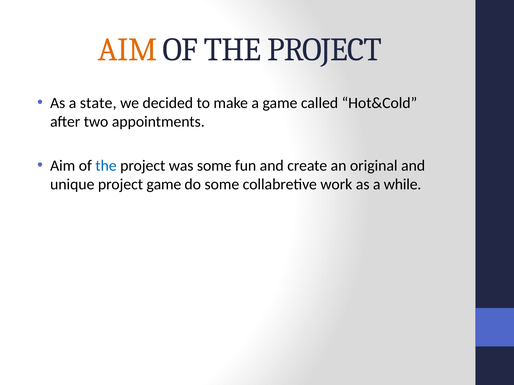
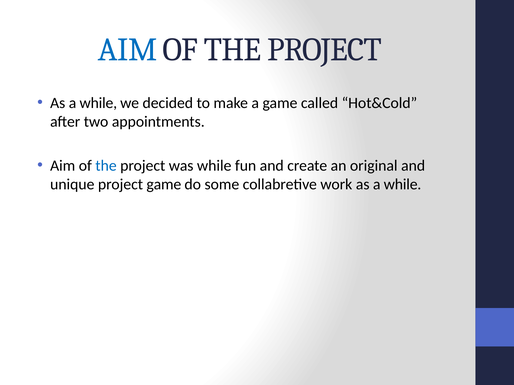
AIM colour: orange -> blue (127, 50)
state: state -> while (98, 103)
was some: some -> while (214, 166)
